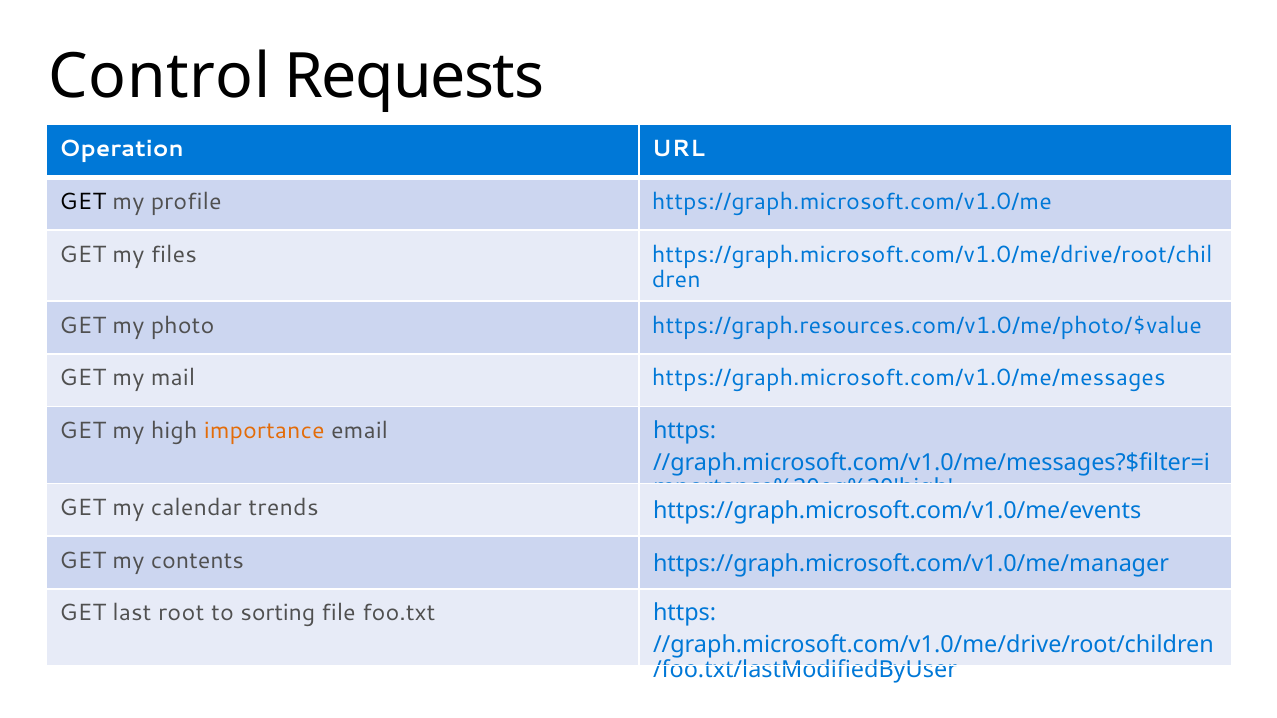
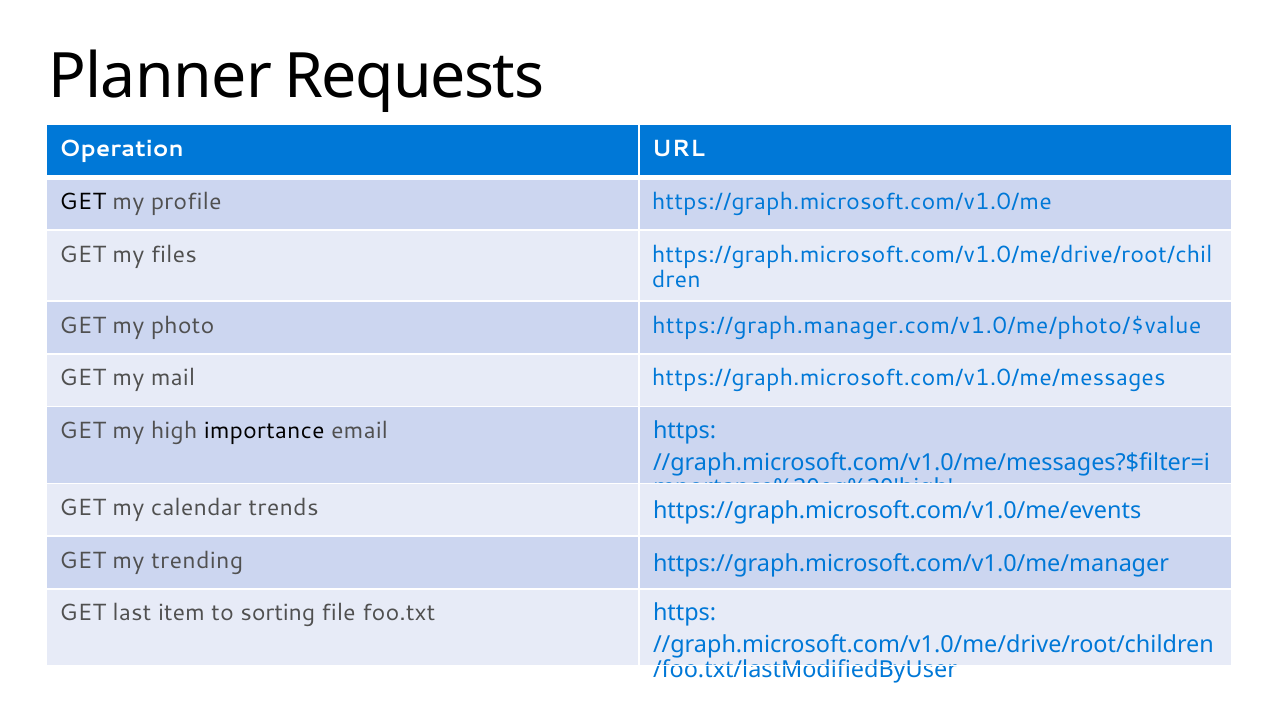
Control: Control -> Planner (160, 77)
https://graph.resources.com/v1.0/me/photo/$value: https://graph.resources.com/v1.0/me/photo/$value -> https://graph.manager.com/v1.0/me/photo/$value (927, 325)
importance colour: orange -> black (264, 431)
contents: contents -> trending (197, 561)
root: root -> item (181, 613)
